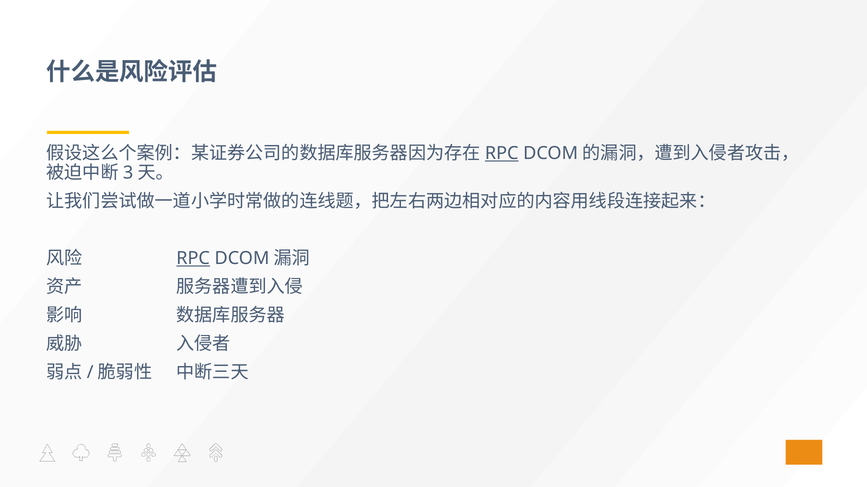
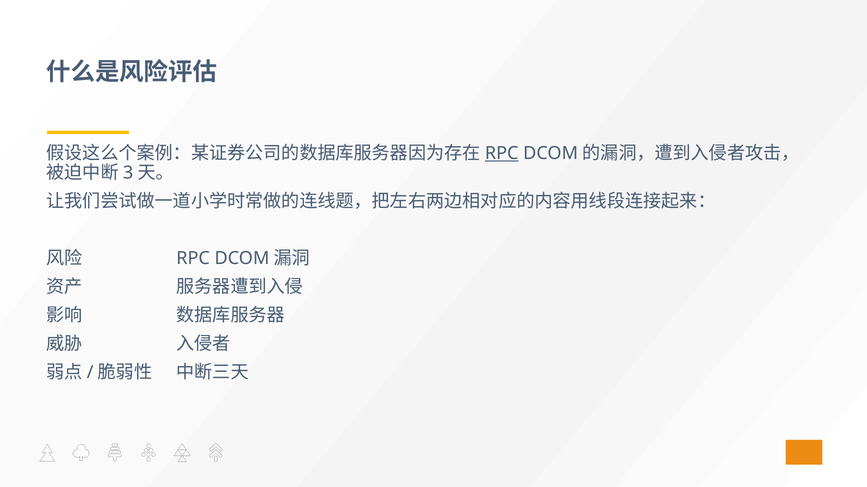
RPC underline: present -> none (193, 259)
